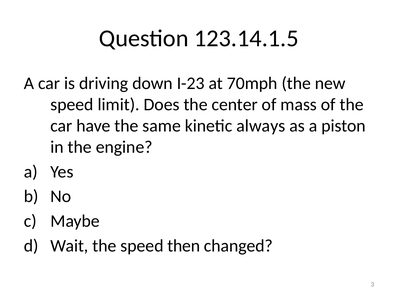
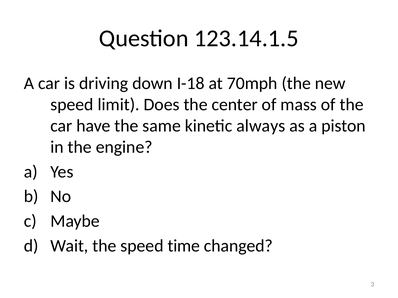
I-23: I-23 -> I-18 (191, 83)
then: then -> time (184, 246)
